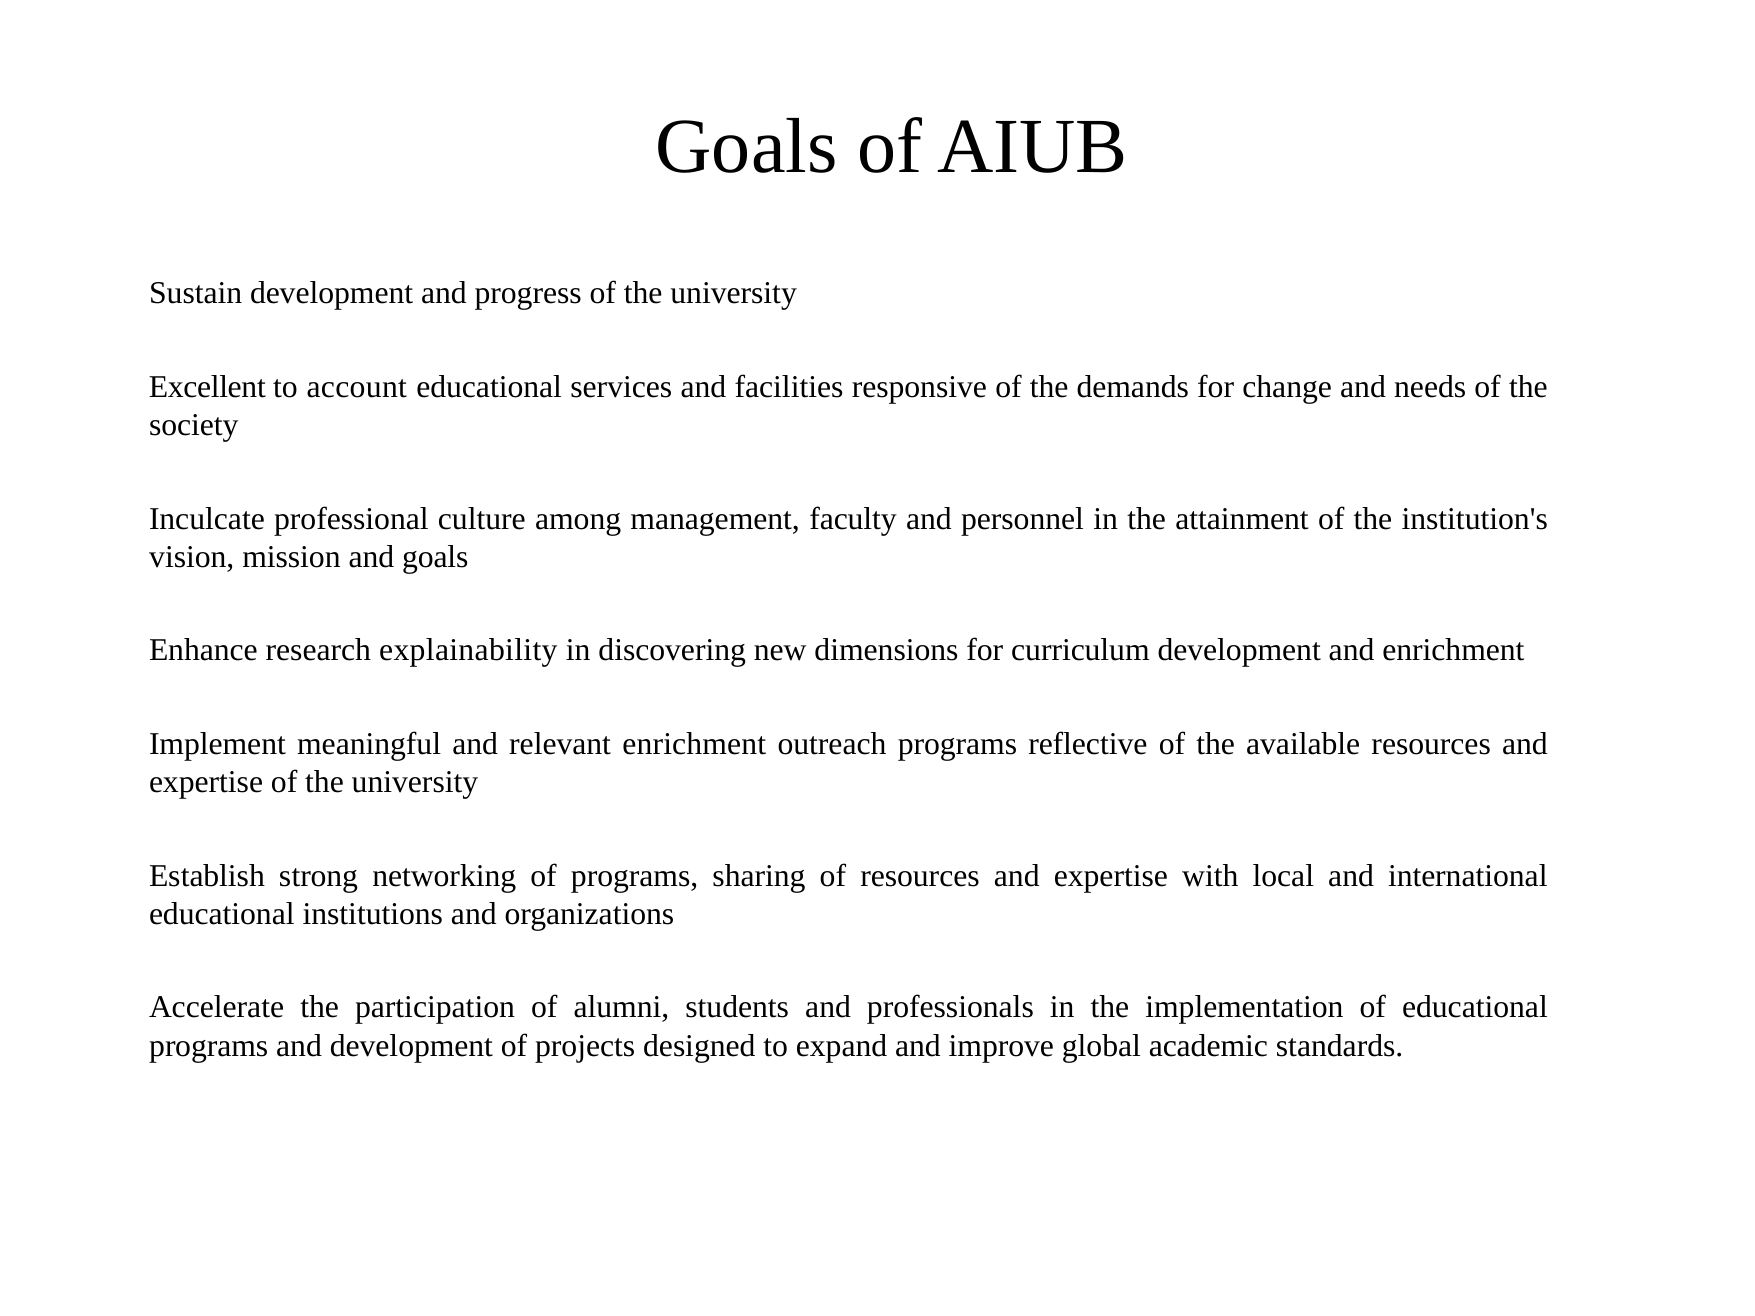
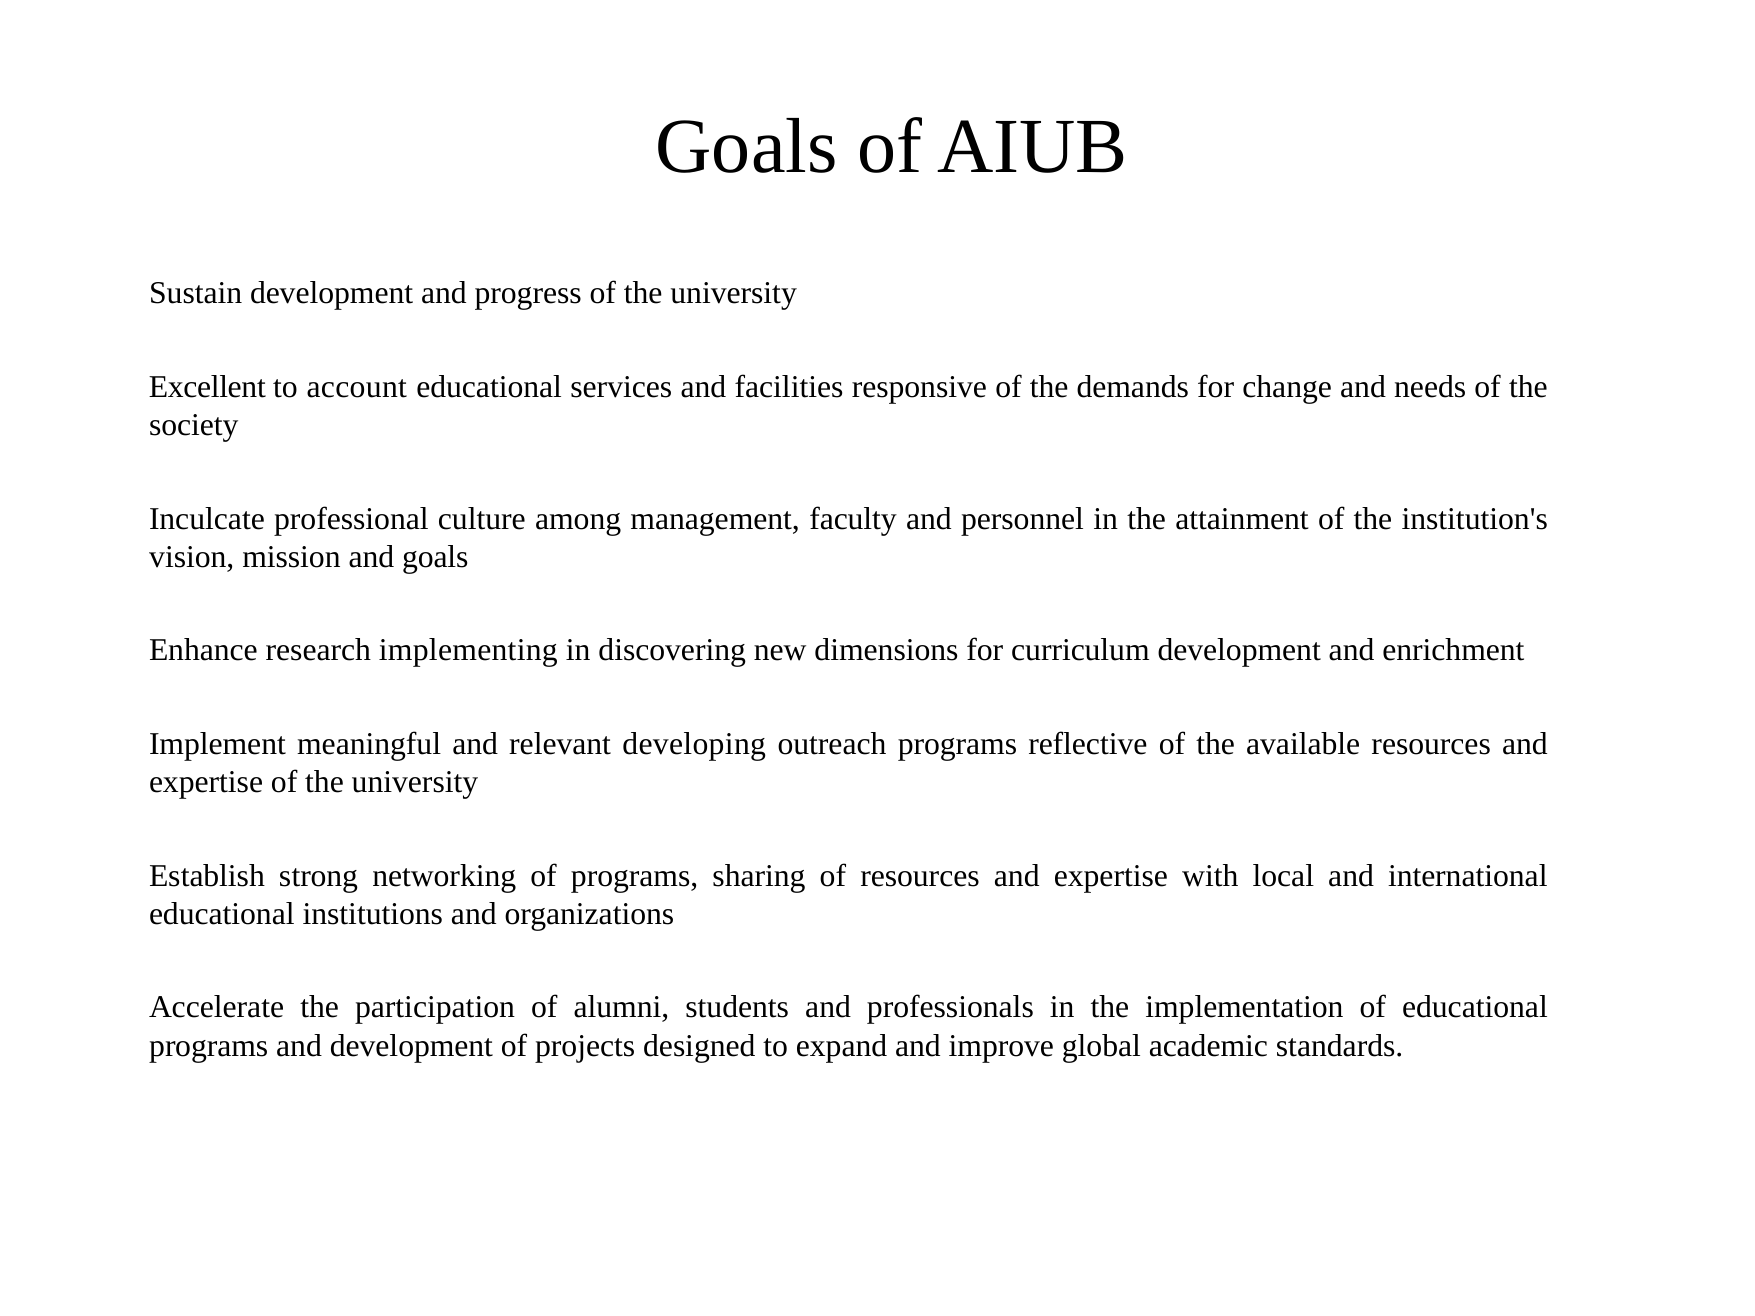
explainability: explainability -> implementing (468, 650)
relevant enrichment: enrichment -> developing (694, 744)
